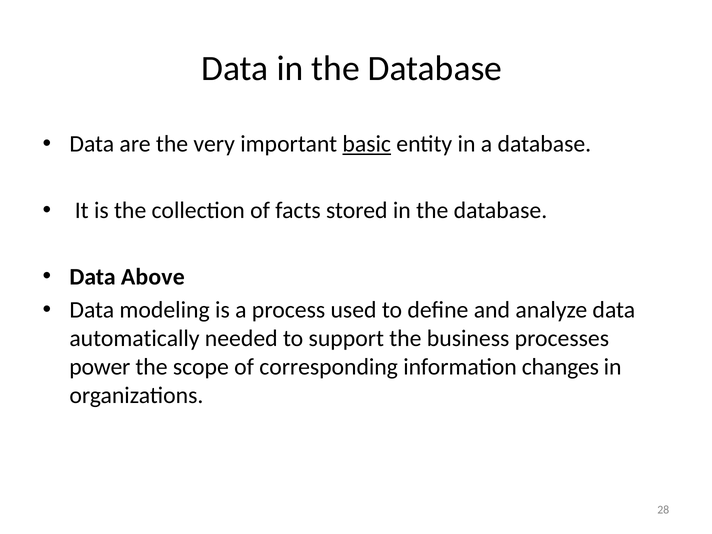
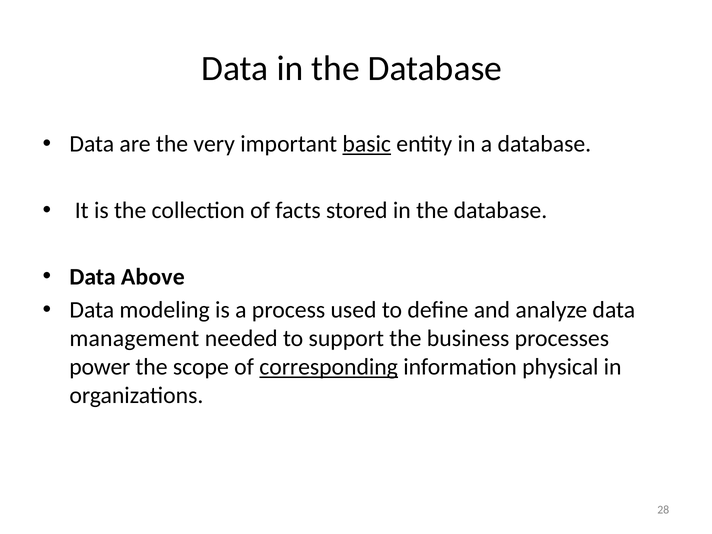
automatically: automatically -> management (134, 339)
corresponding underline: none -> present (329, 367)
changes: changes -> physical (560, 367)
